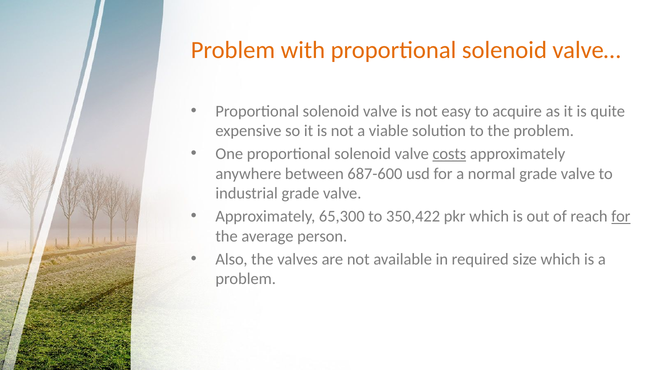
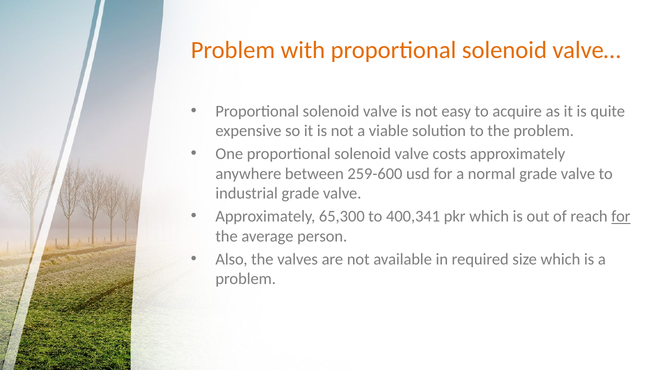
costs underline: present -> none (449, 154)
687-600: 687-600 -> 259-600 (375, 173)
350,422: 350,422 -> 400,341 (413, 216)
